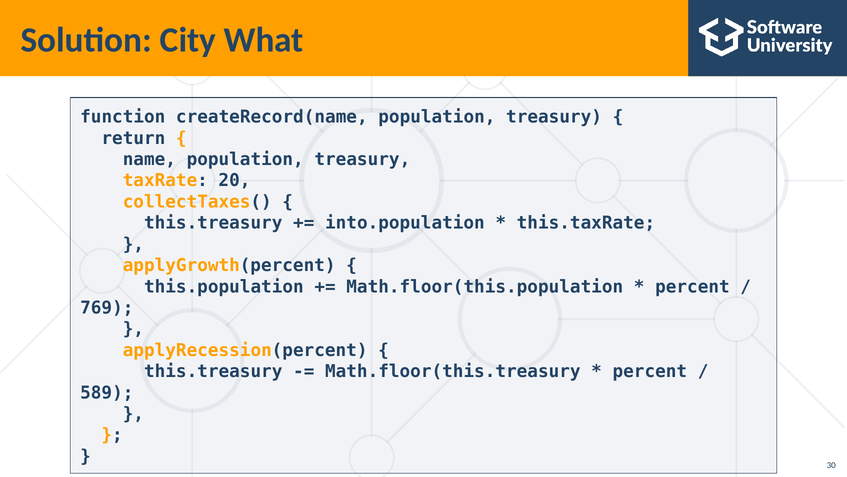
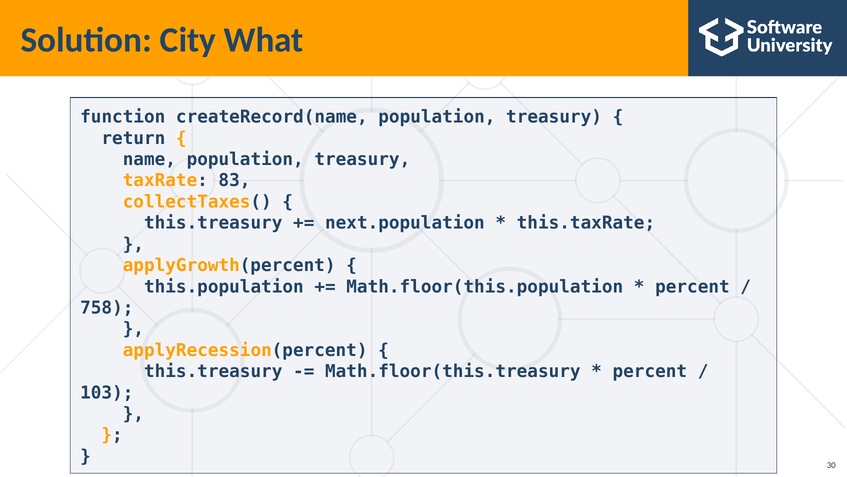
20: 20 -> 83 (234, 180)
into.population: into.population -> next.population (405, 223)
769: 769 -> 758 (107, 308)
589: 589 -> 103 (107, 392)
